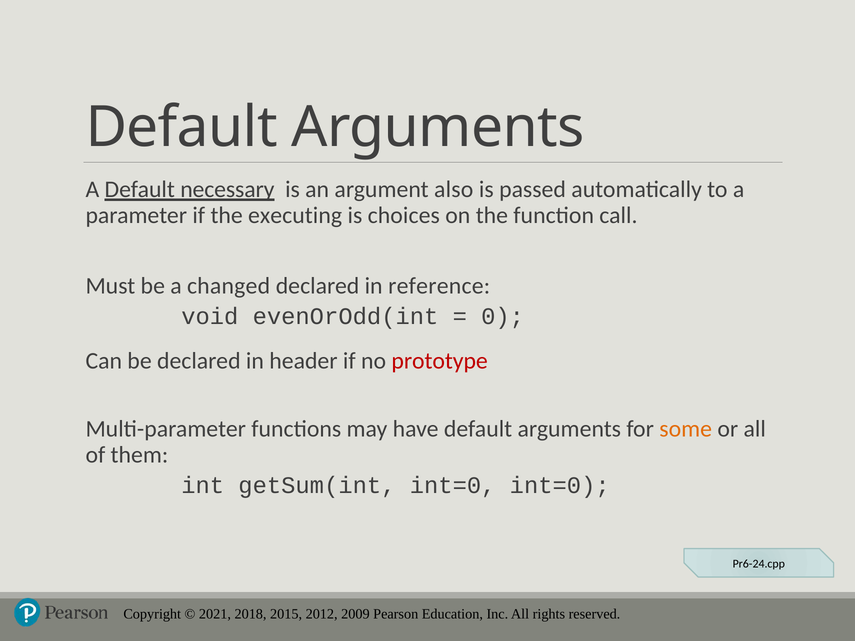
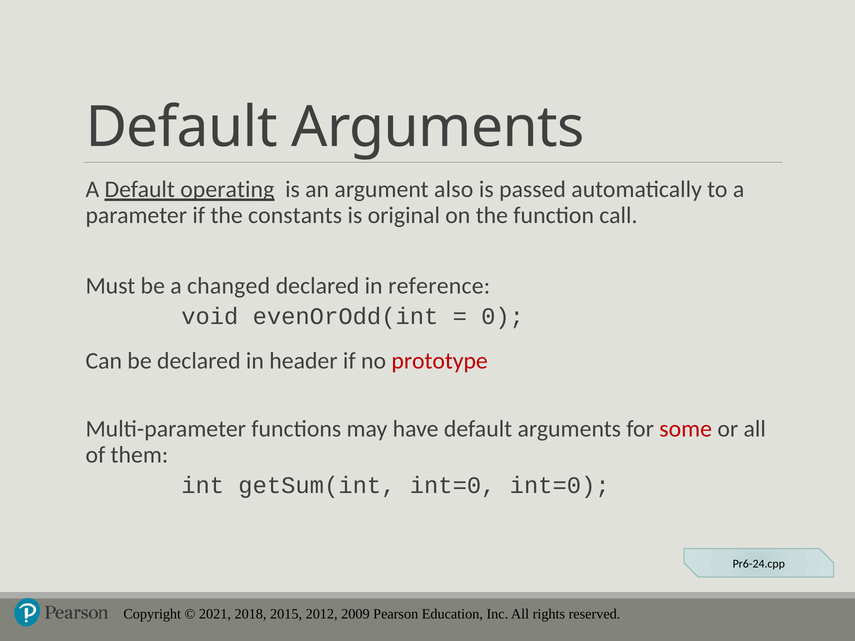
necessary: necessary -> operating (227, 190)
executing: executing -> constants (295, 215)
choices: choices -> original (404, 215)
some colour: orange -> red (686, 429)
